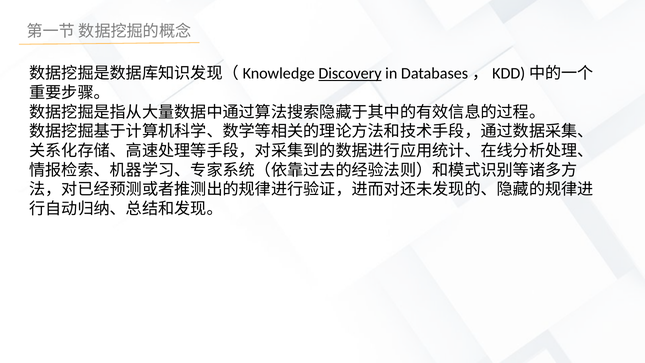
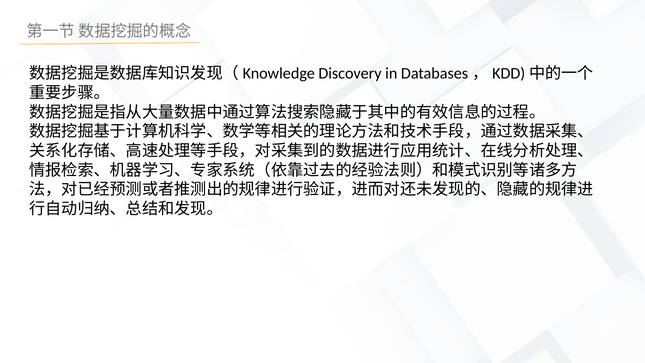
Discovery underline: present -> none (350, 73)
